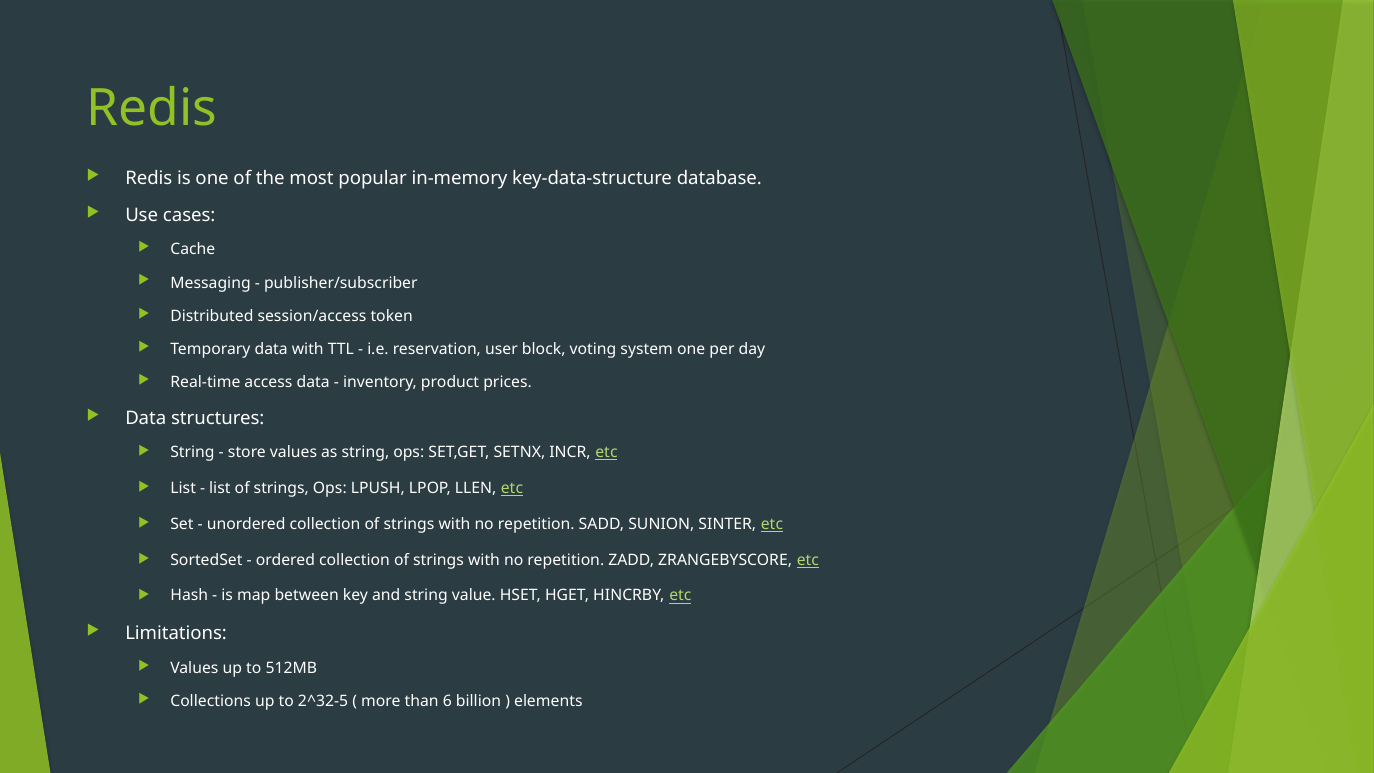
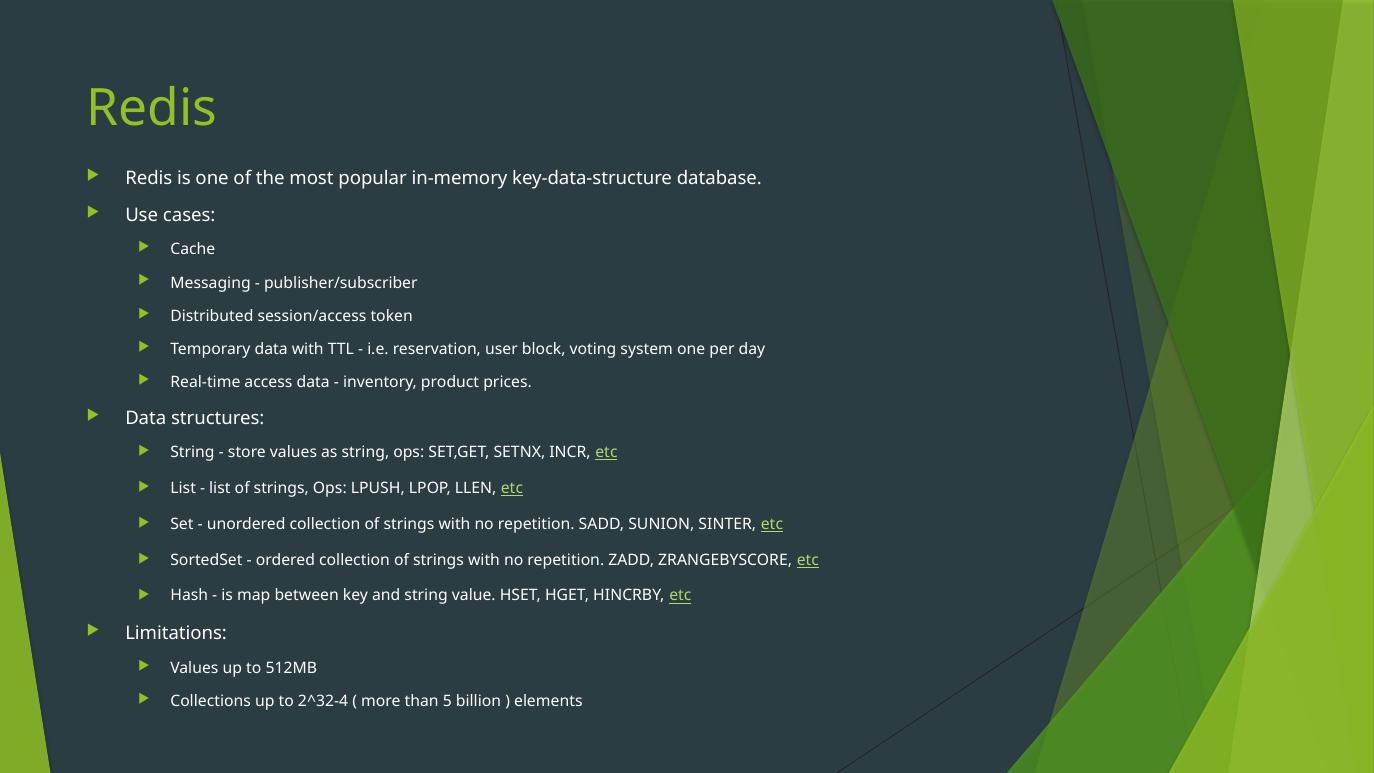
2^32-5: 2^32-5 -> 2^32-4 (323, 701)
6: 6 -> 5 (447, 701)
